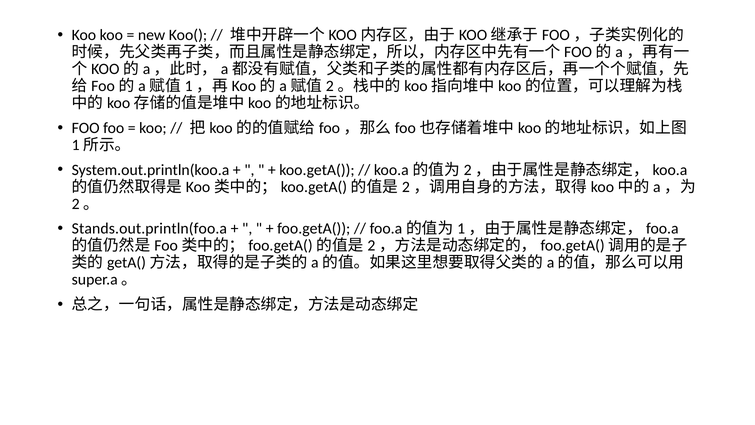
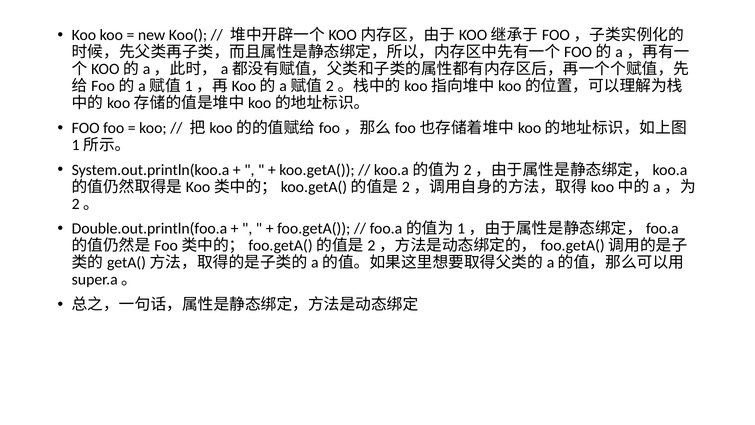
Stands.out.println(foo.a: Stands.out.println(foo.a -> Double.out.println(foo.a (149, 229)
